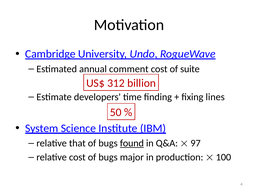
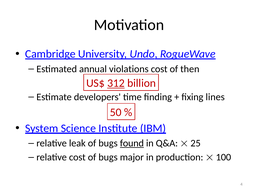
comment: comment -> violations (129, 69)
suite: suite -> then (190, 69)
312 underline: none -> present (116, 83)
that: that -> leak (77, 144)
97: 97 -> 25 (196, 144)
